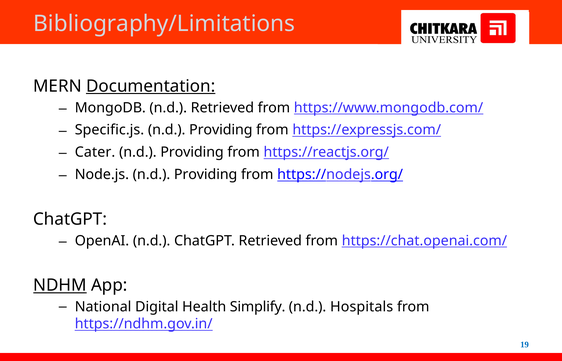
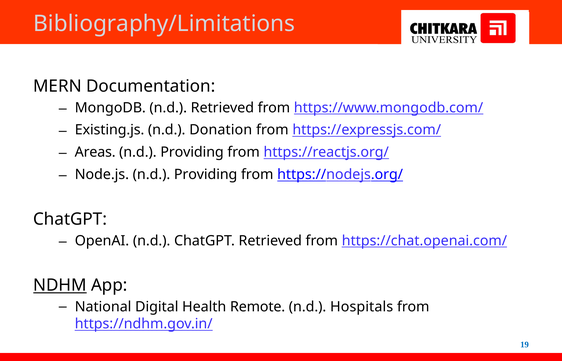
Documentation underline: present -> none (151, 86)
Specific.js: Specific.js -> Existing.js (110, 130)
Providing: Providing -> Donation (221, 130)
Cater: Cater -> Areas (95, 152)
Simplify: Simplify -> Remote (258, 306)
